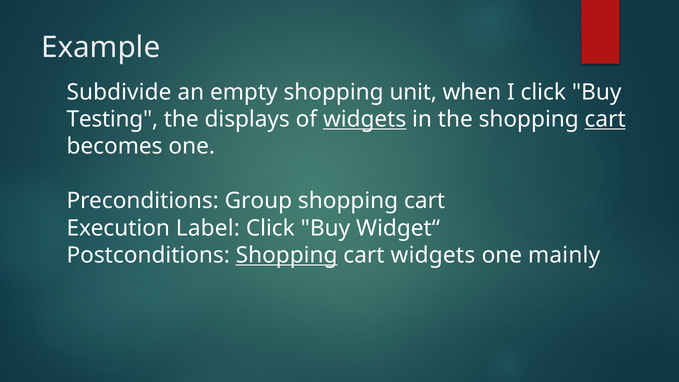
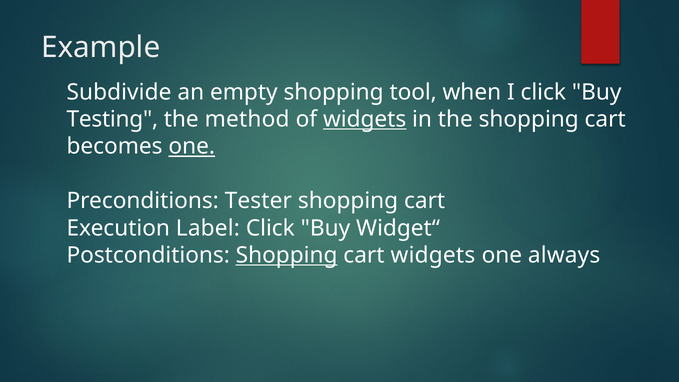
unit: unit -> tool (413, 92)
displays: displays -> method (247, 119)
cart underline: present -> none (605, 119)
one underline: none -> present (192, 146)
Group: Group -> Tester (258, 201)
mainly: mainly -> always (564, 255)
